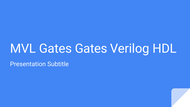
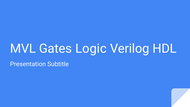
Gates Gates: Gates -> Logic (91, 49)
